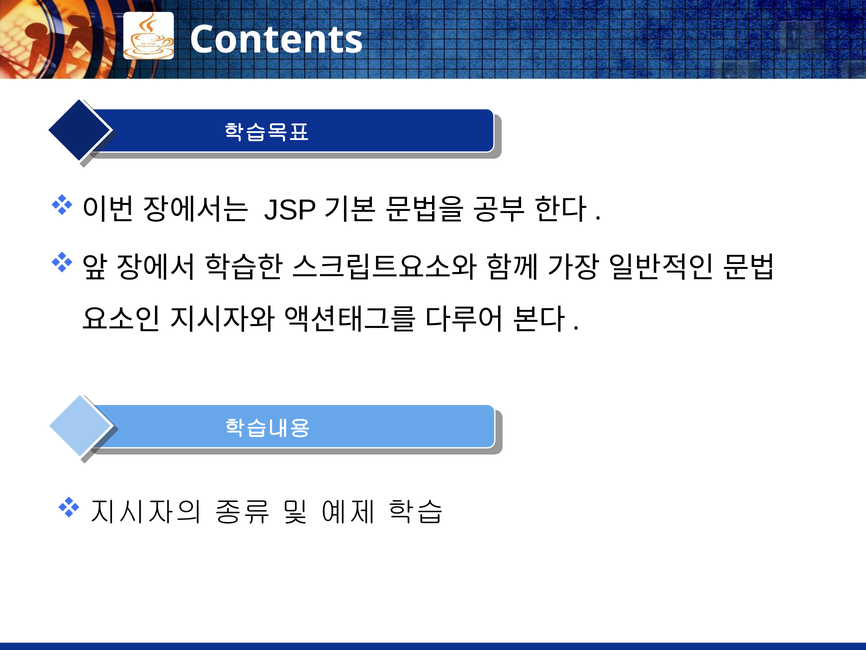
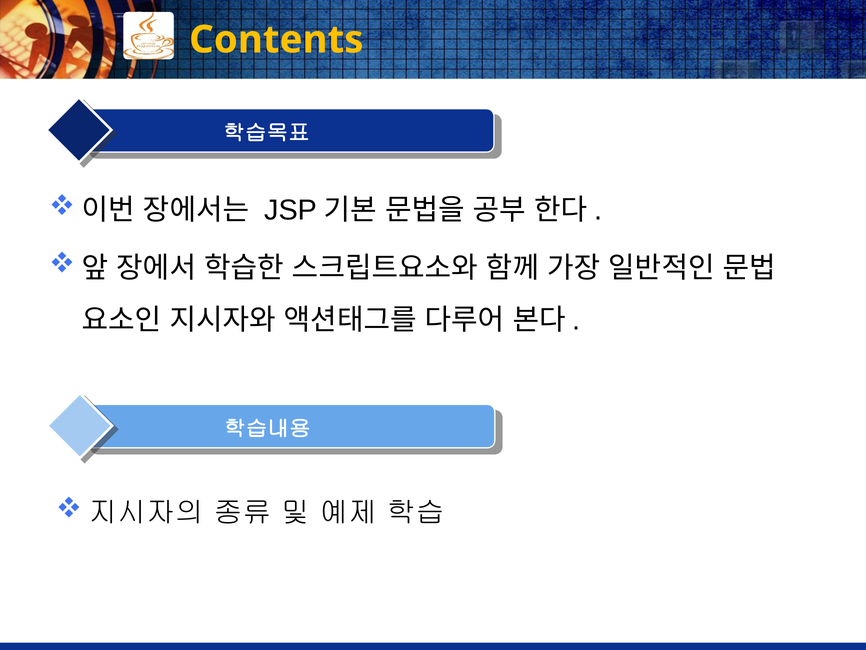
Contents colour: white -> yellow (276, 40)
